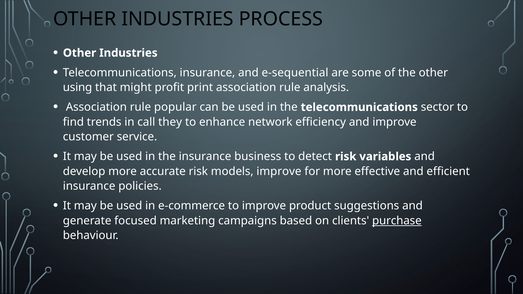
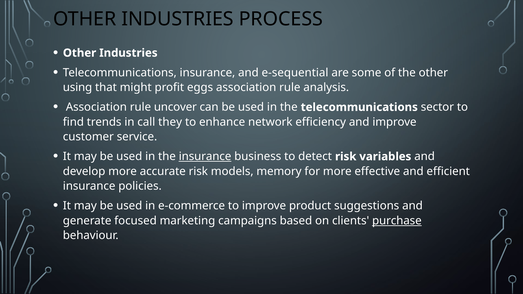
print: print -> eggs (200, 88)
popular: popular -> uncover (175, 107)
insurance underline: none -> present (205, 157)
models improve: improve -> memory (279, 171)
